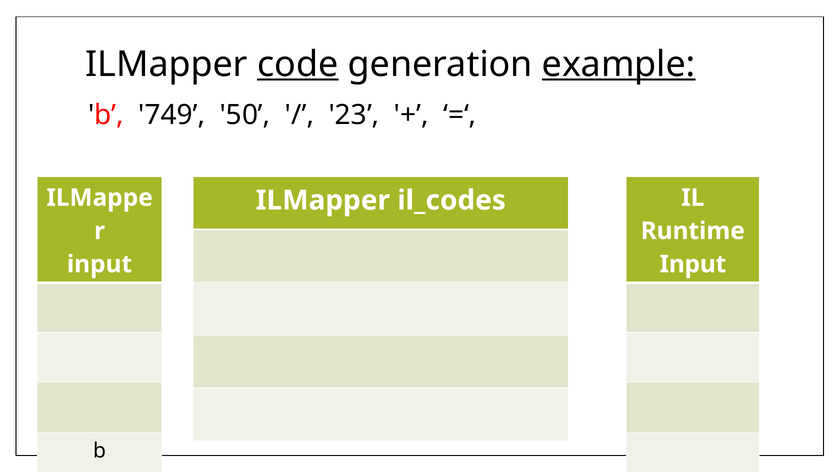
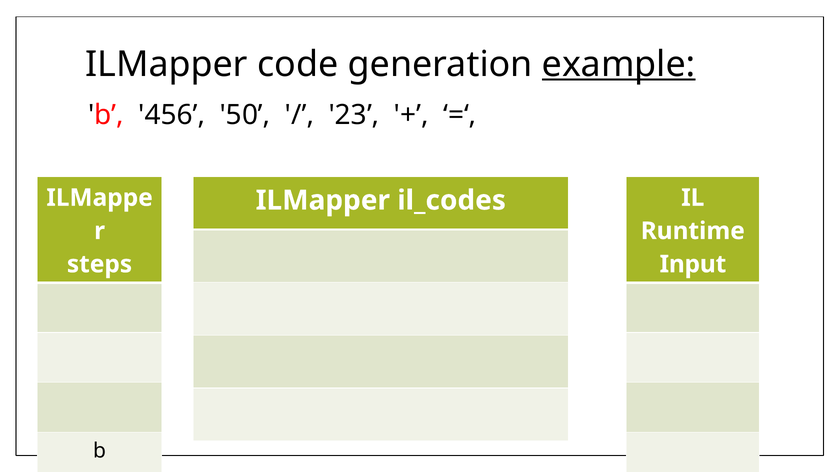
code underline: present -> none (298, 64)
749: 749 -> 456 (172, 115)
input: input -> steps (99, 265)
